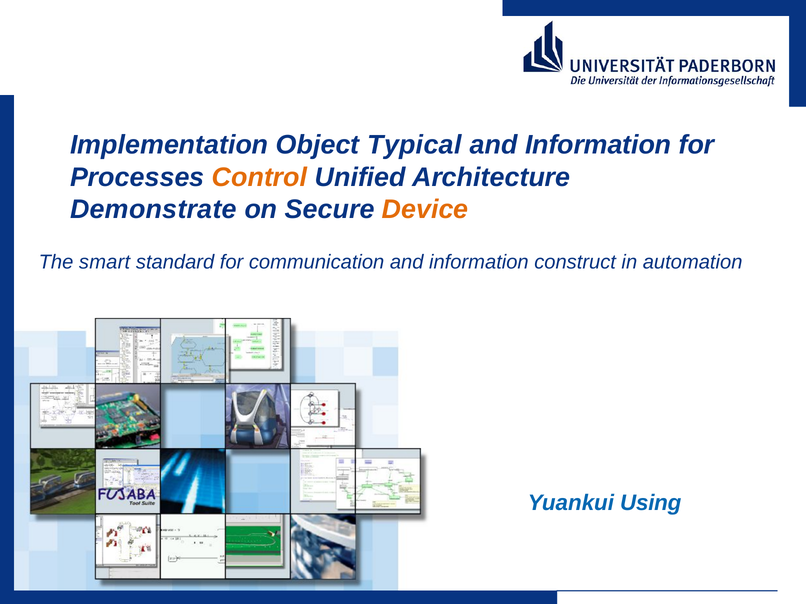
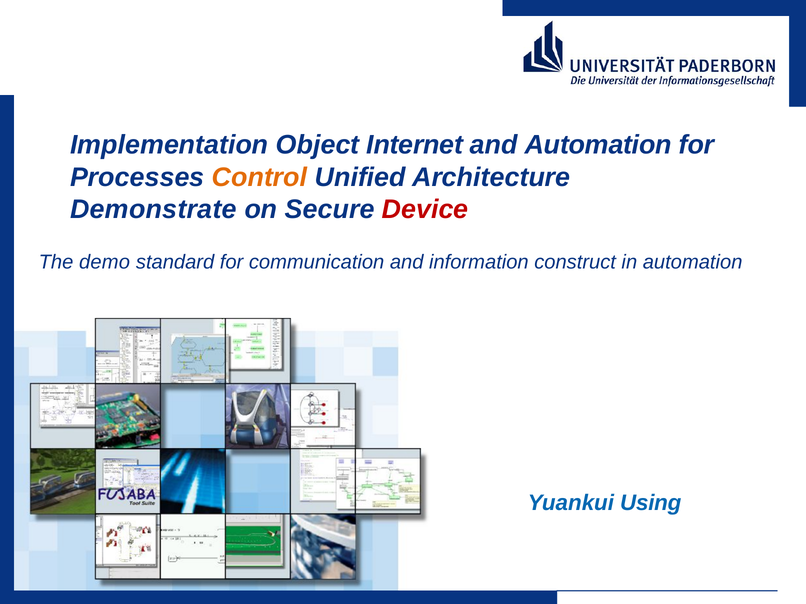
Typical: Typical -> Internet (415, 145)
Information: Information -> Automation (598, 145)
Device colour: orange -> red (425, 210)
smart: smart -> demo (105, 263)
